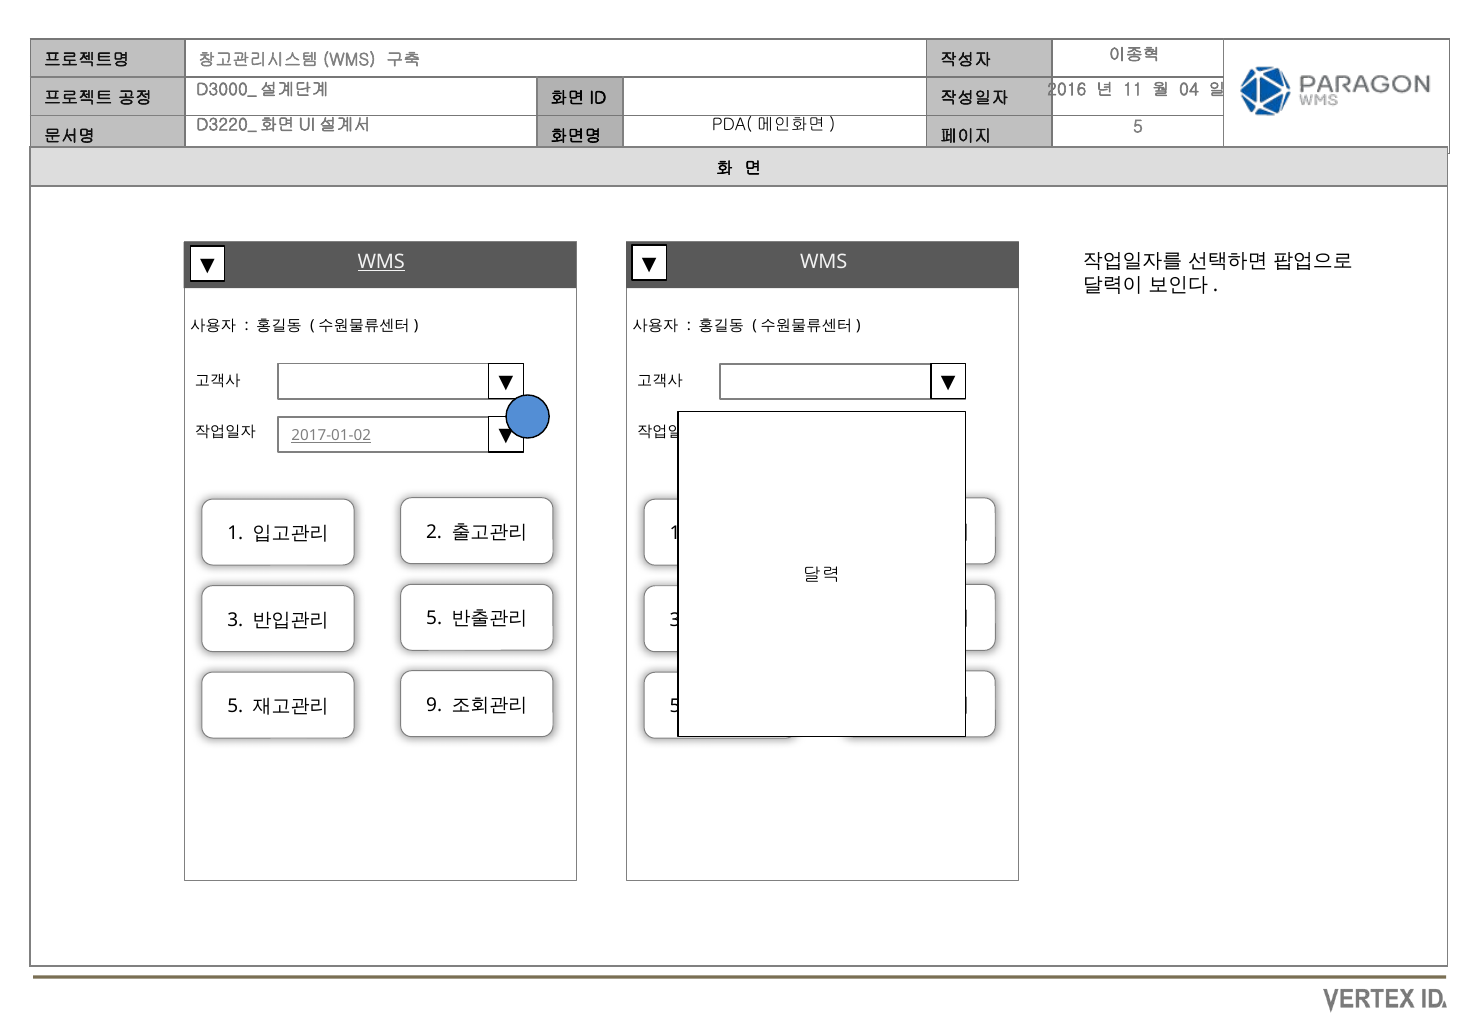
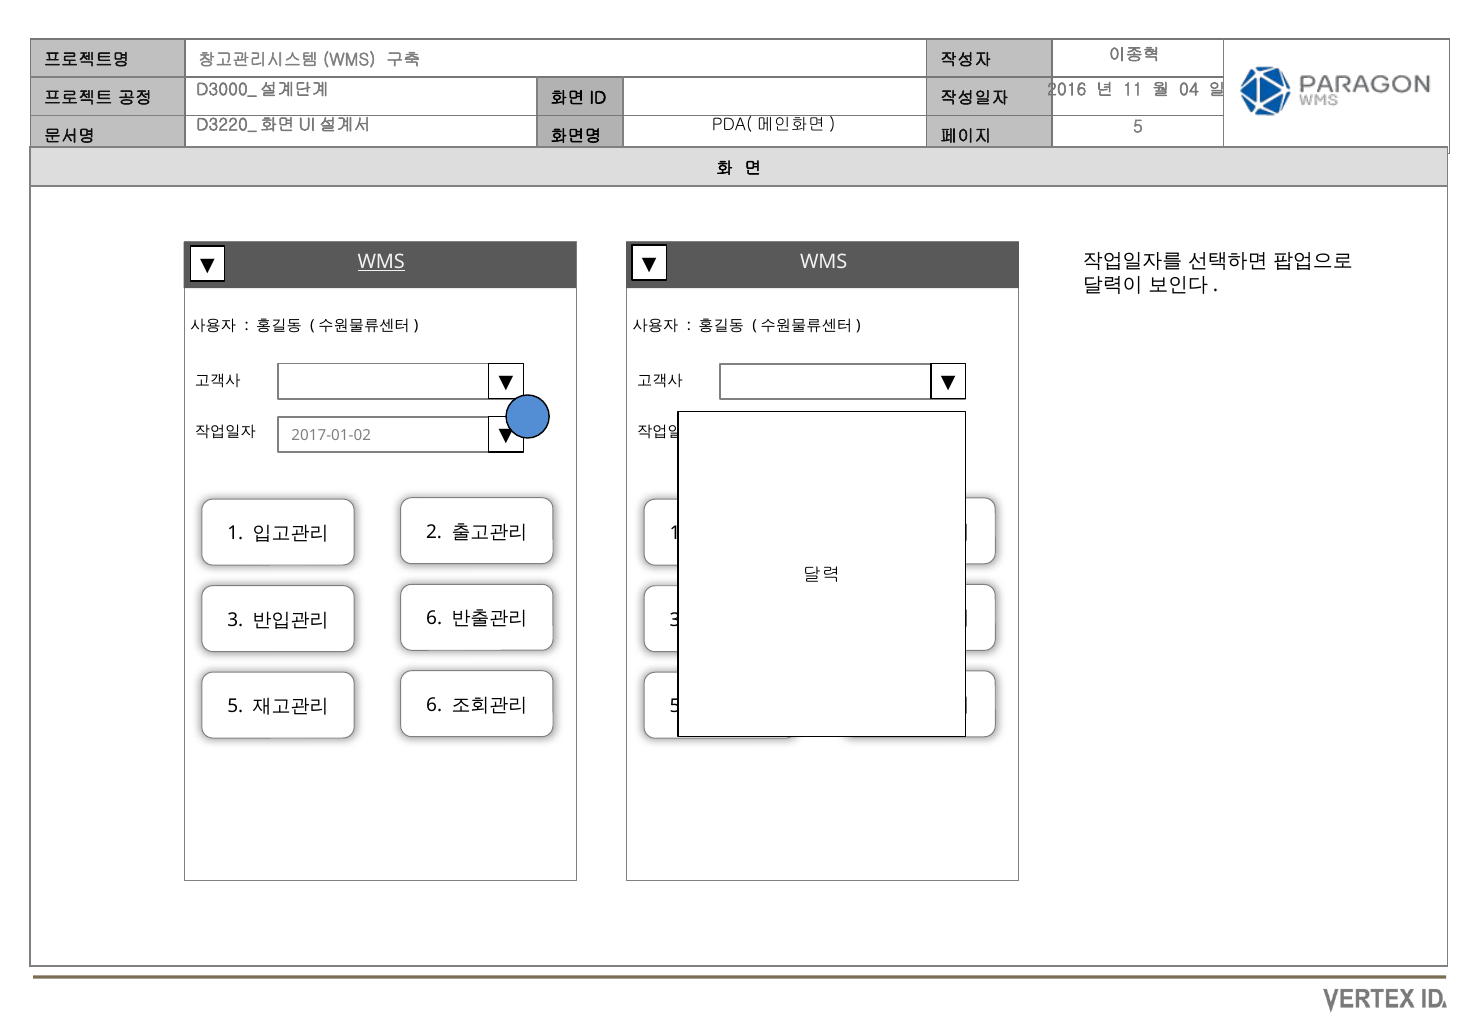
2017-01-02 underline: present -> none (331, 436)
5: 5 -> 6 (434, 619)
9: 9 -> 6 (434, 705)
